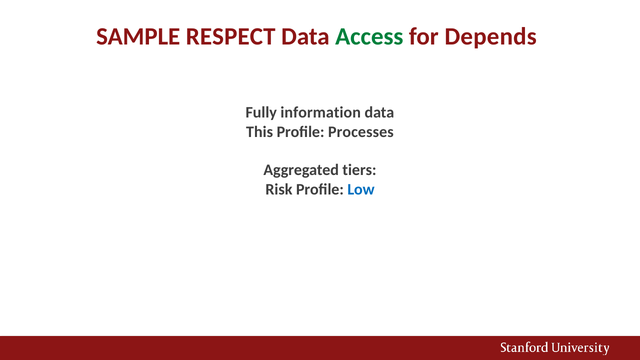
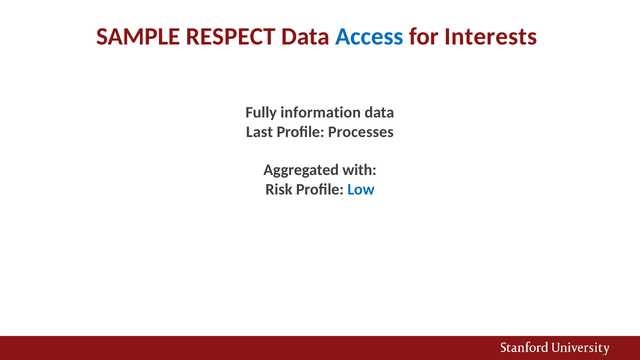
Access colour: green -> blue (369, 37)
Depends: Depends -> Interests (491, 37)
This: This -> Last (260, 132)
tiers: tiers -> with (360, 170)
